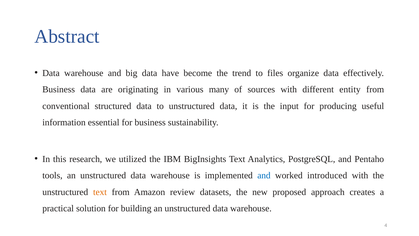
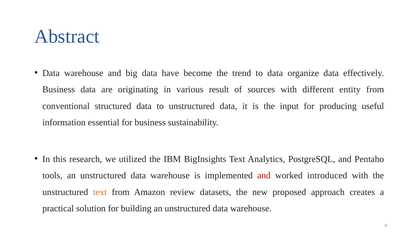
to files: files -> data (275, 73)
many: many -> result (219, 89)
and colour: blue -> red (264, 175)
